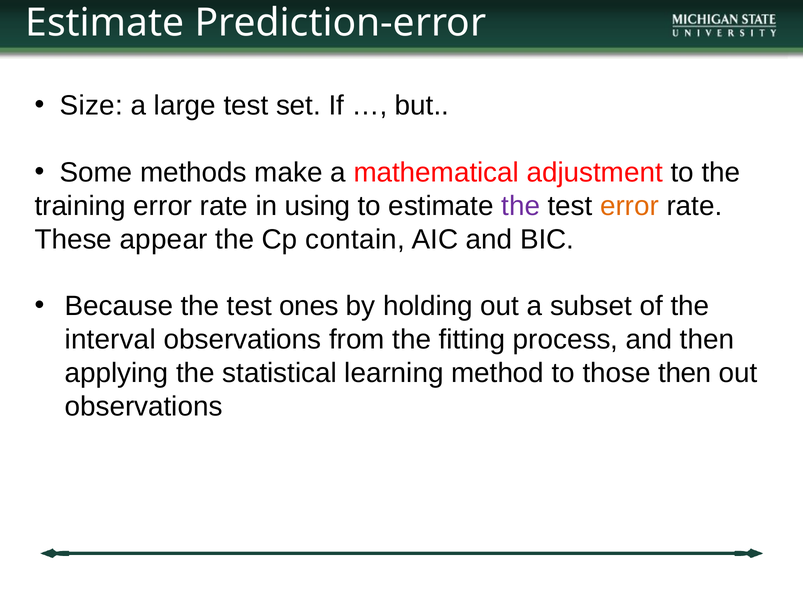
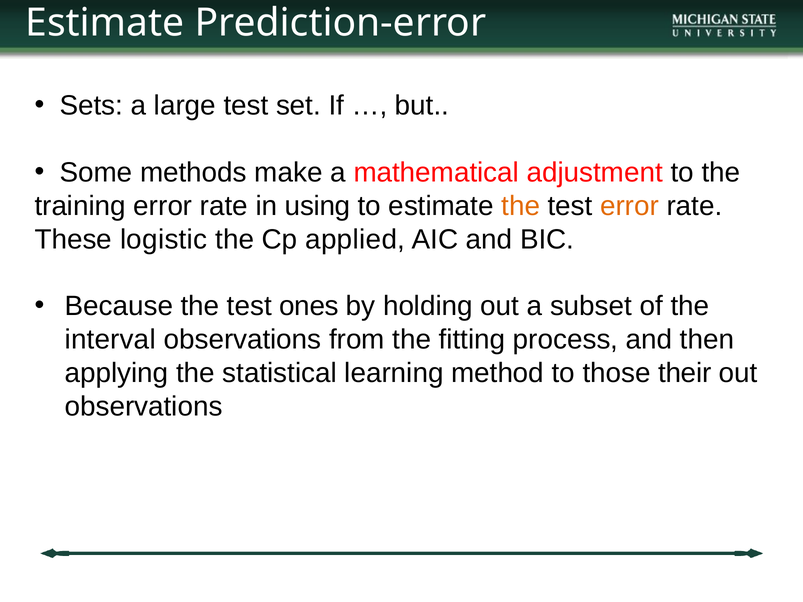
Size: Size -> Sets (91, 106)
the colour: purple -> orange (521, 206)
appear: appear -> logistic (164, 240)
contain: contain -> applied (355, 240)
those then: then -> their (685, 373)
